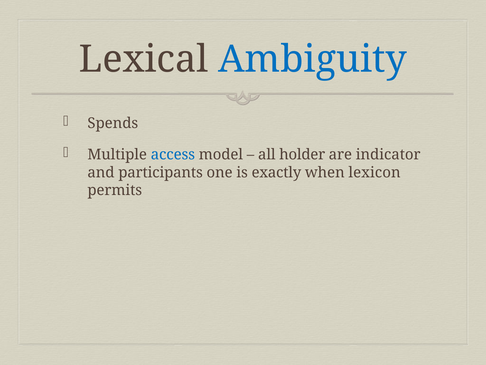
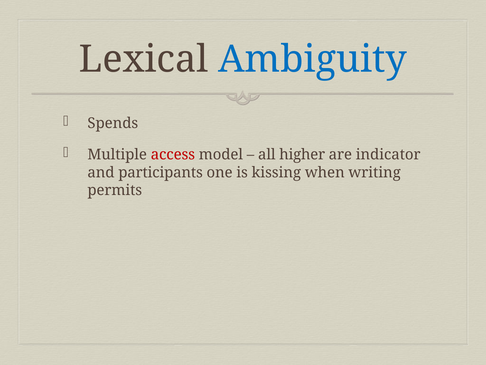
access colour: blue -> red (173, 154)
holder: holder -> higher (302, 154)
exactly: exactly -> kissing (276, 172)
lexicon: lexicon -> writing (375, 172)
